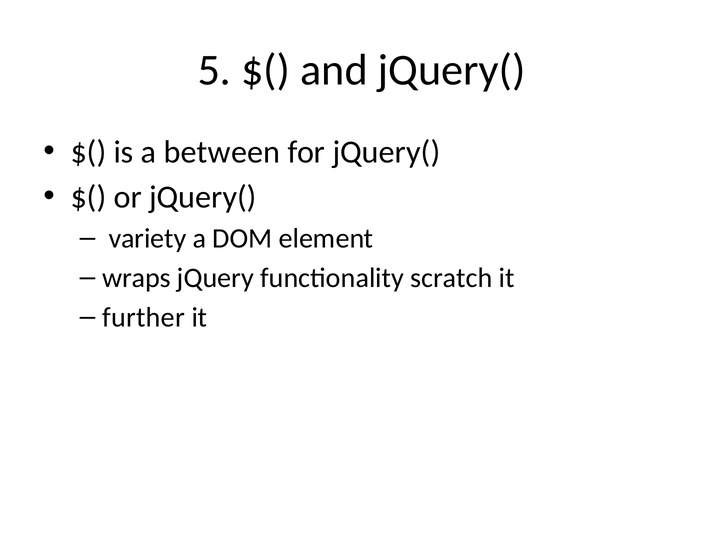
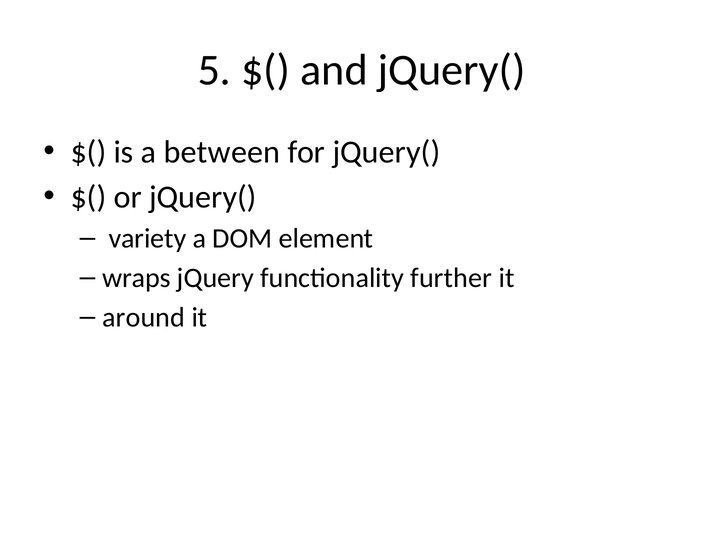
scratch: scratch -> further (451, 278)
further: further -> around (144, 317)
